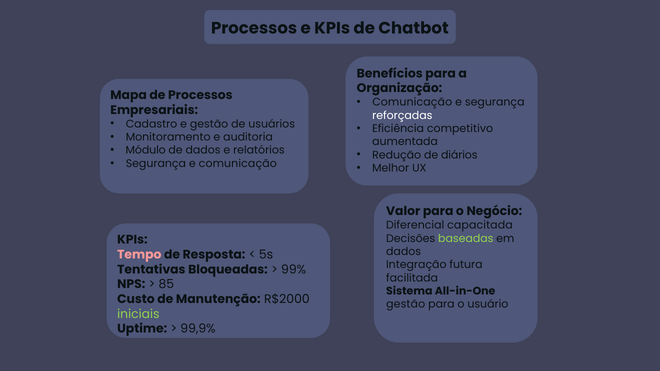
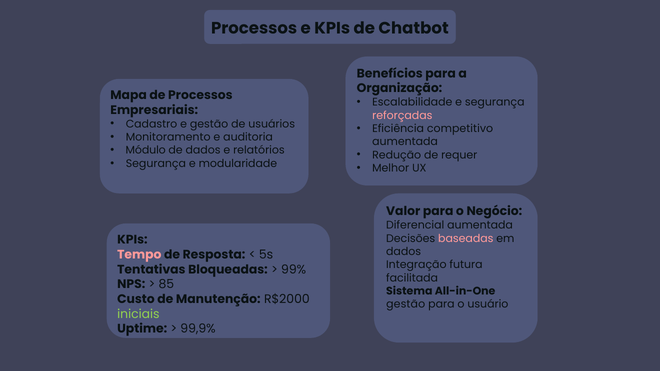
Comunicação: Comunicação -> Escalabilidade (412, 102)
reforçadas colour: white -> pink (402, 116)
diários: diários -> requer (459, 155)
e comunicação: comunicação -> modularidade (238, 164)
Diferencial capacitada: capacitada -> aumentada (480, 225)
baseadas colour: light green -> pink (466, 239)
